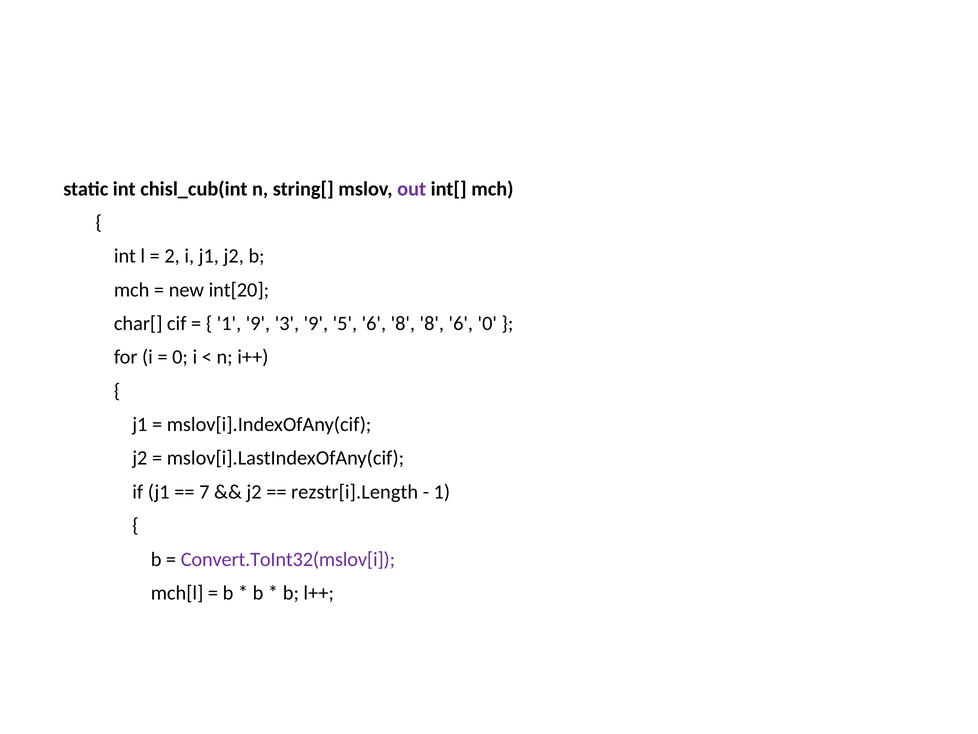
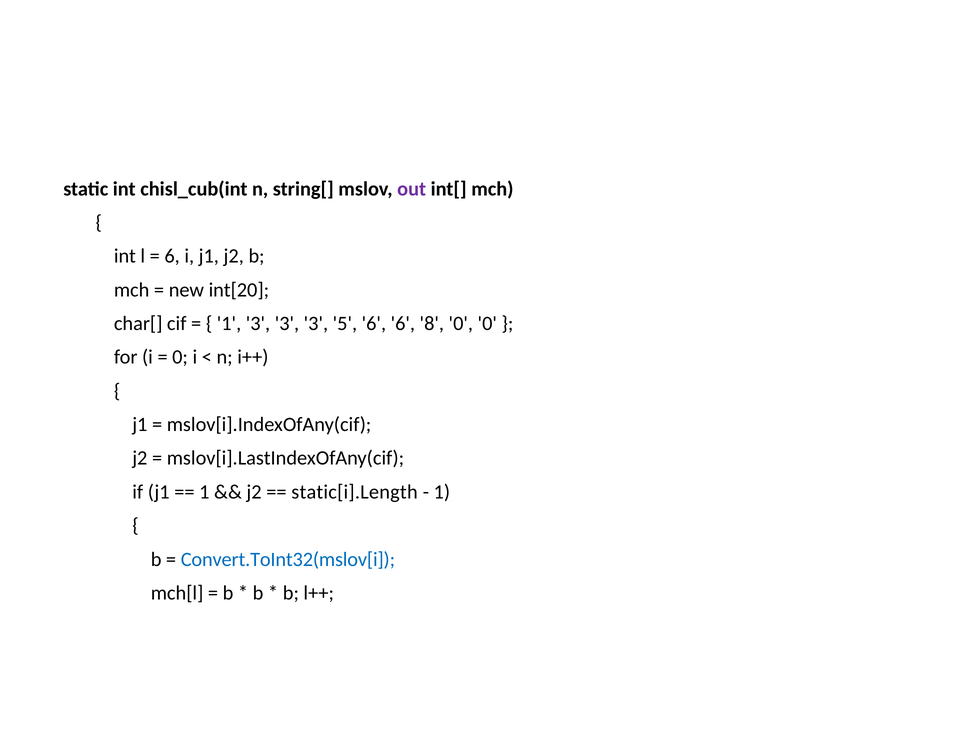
2: 2 -> 6 (172, 256)
1 9: 9 -> 3 (258, 323)
9: 9 -> 3 (316, 323)
6 8: 8 -> 6 (403, 323)
8 6: 6 -> 0 (461, 323)
7: 7 -> 1 (204, 492)
rezstr[i].Length: rezstr[i].Length -> static[i].Length (355, 492)
Convert.ToInt32(mslov[i colour: purple -> blue (288, 559)
